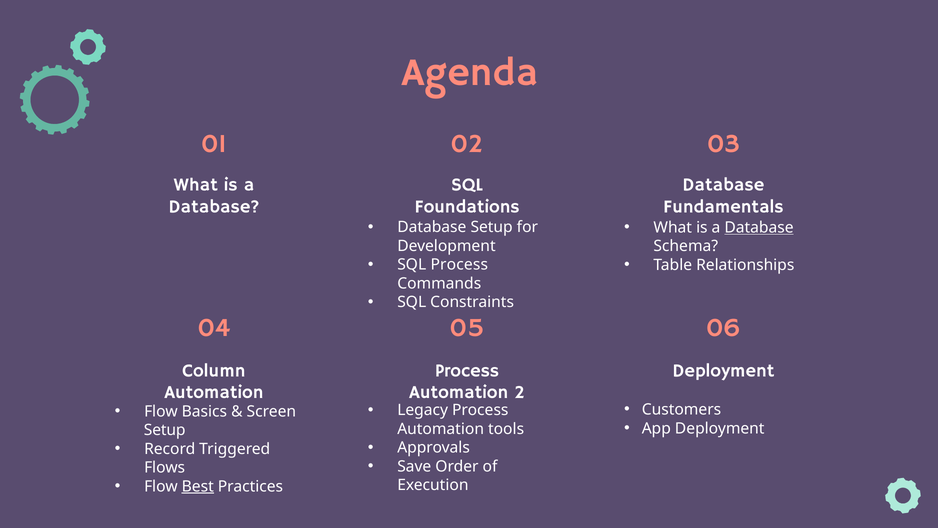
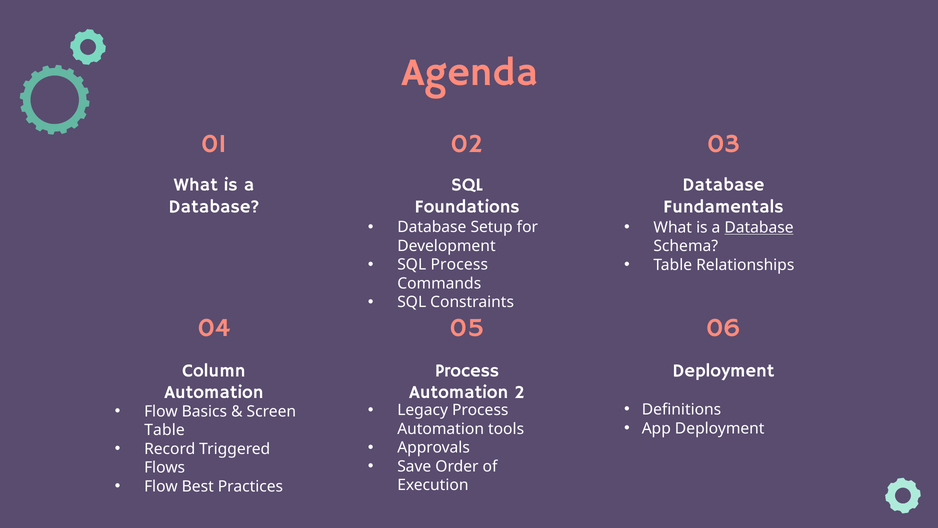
Customers: Customers -> Definitions (681, 409)
Setup: Setup -> Table (165, 430)
Best underline: present -> none (198, 486)
